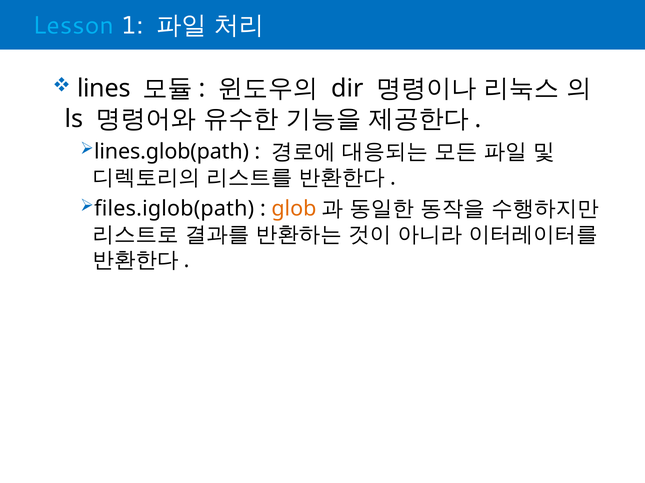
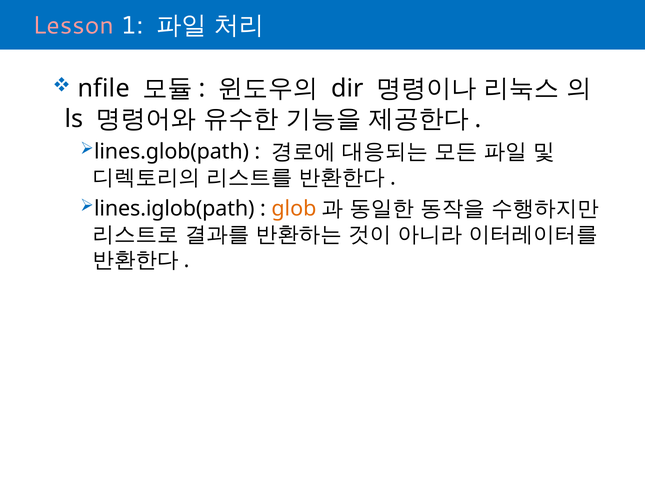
Lesson colour: light blue -> pink (73, 25)
lines: lines -> nfile (104, 89)
files.iglob(path: files.iglob(path -> lines.iglob(path (174, 209)
